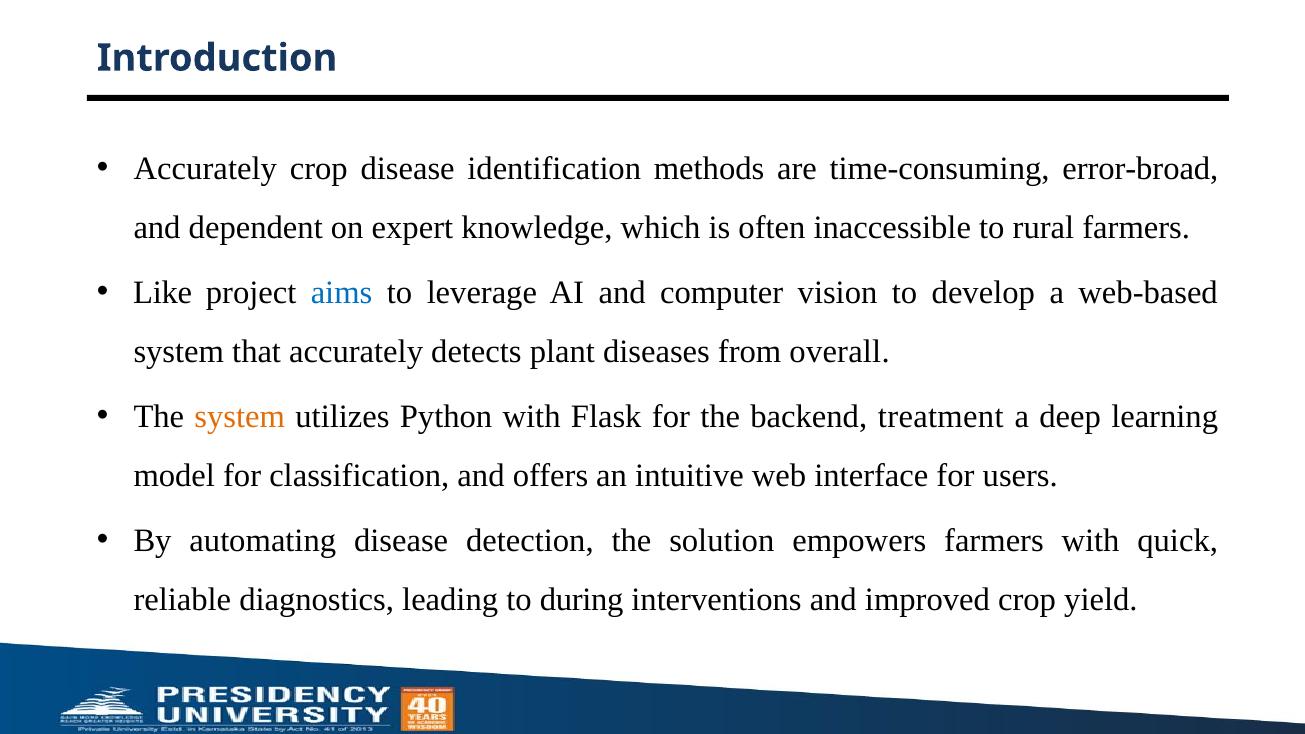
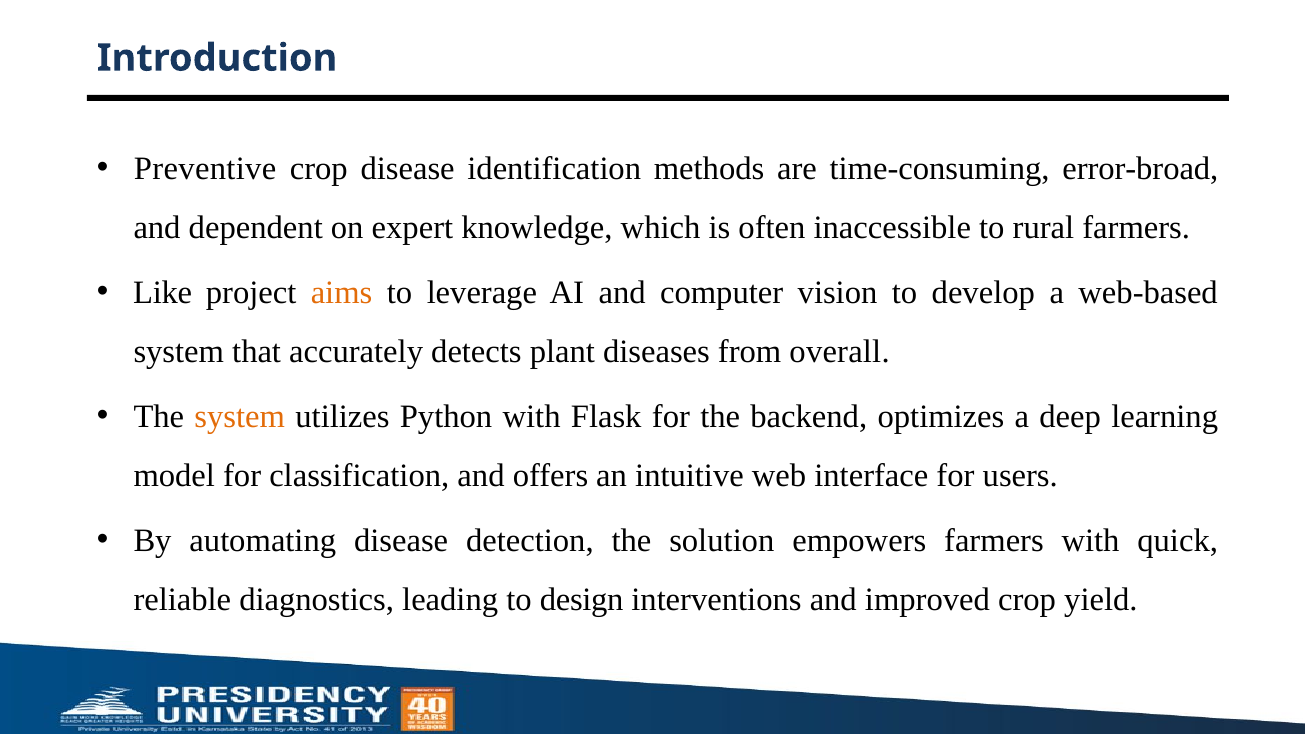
Accurately: Accurately -> Preventive (205, 169)
aims colour: blue -> orange (342, 293)
treatment: treatment -> optimizes (941, 417)
during: during -> design (582, 599)
